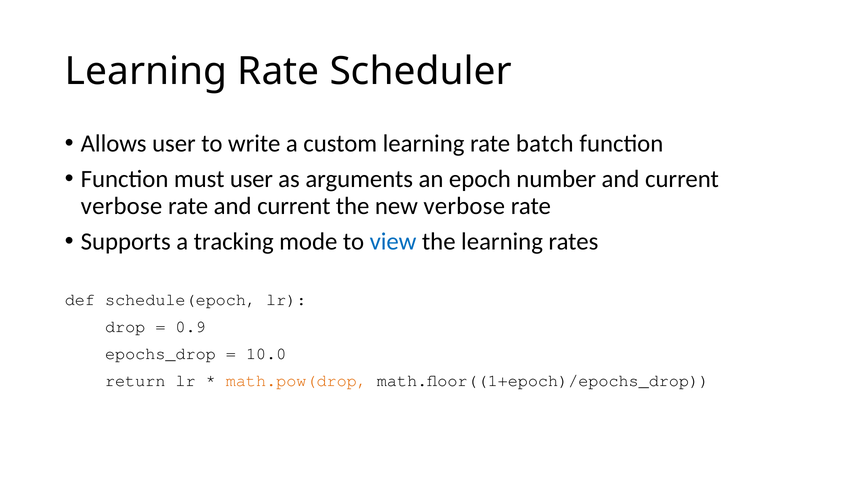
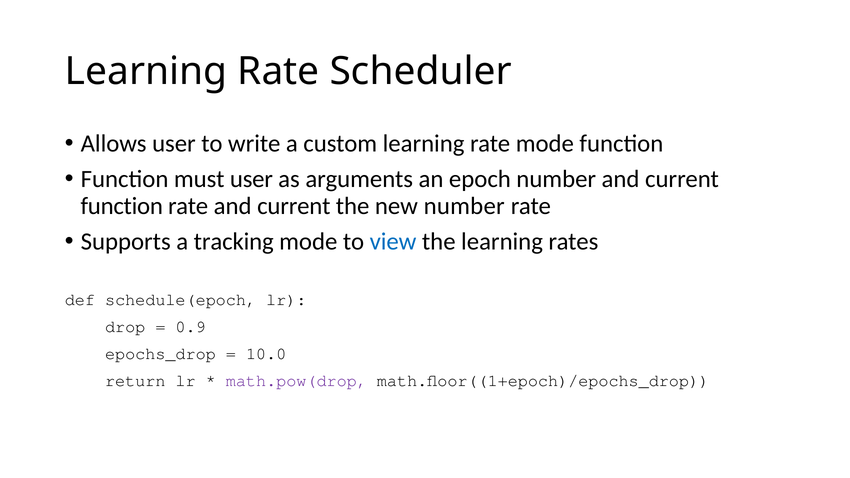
rate batch: batch -> mode (545, 144)
verbose: verbose -> function (122, 206)
new verbose: verbose -> number (464, 206)
math.pow(drop colour: orange -> purple (296, 381)
